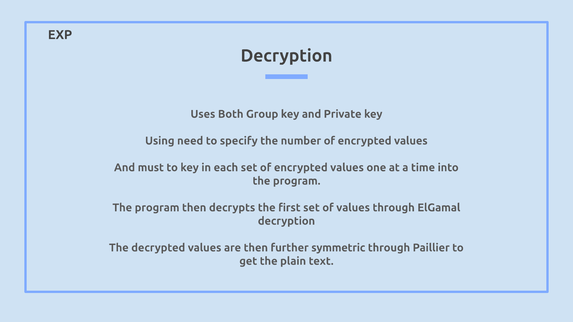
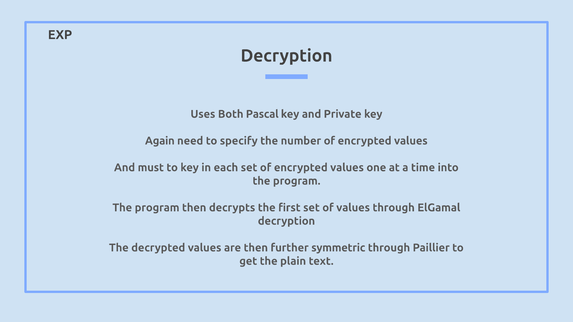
Group: Group -> Pascal (262, 114)
Using: Using -> Again (160, 141)
